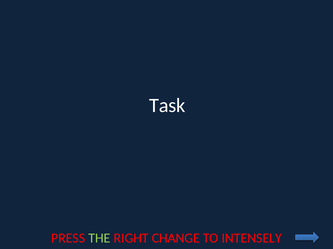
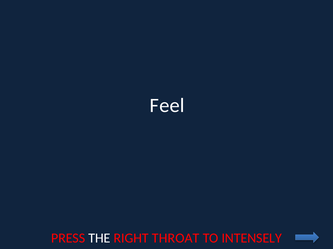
Task: Task -> Feel (167, 106)
THE colour: light green -> white (99, 239)
CHANGE: CHANGE -> THROAT (176, 239)
